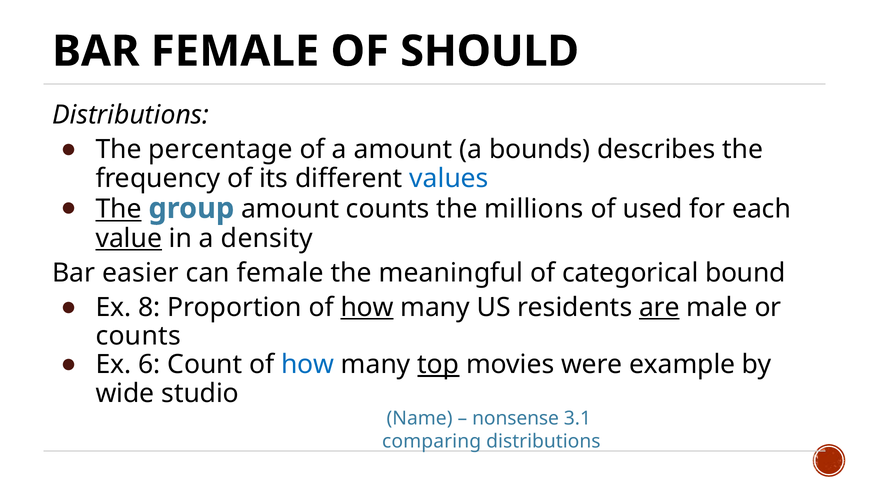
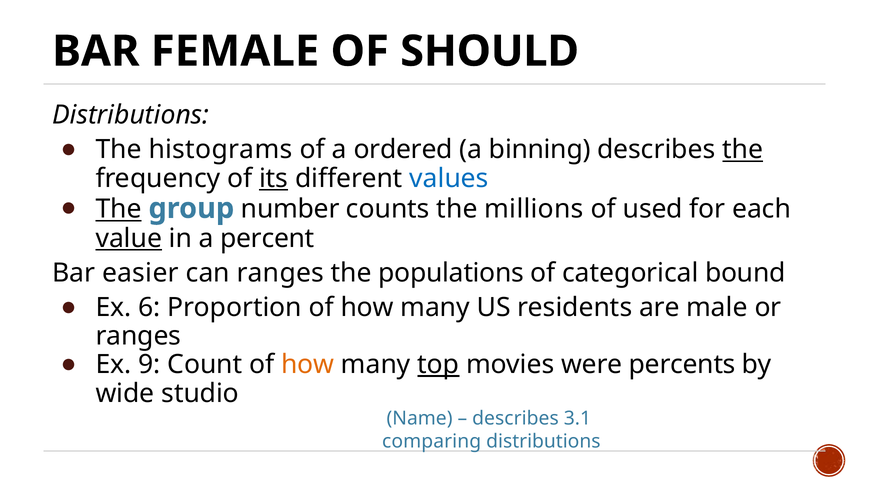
percentage: percentage -> histograms (221, 150)
a amount: amount -> ordered (403, 150)
bounds: bounds -> binning (540, 150)
the underline: none -> present (743, 150)
its underline: none -> present (274, 178)
group amount: amount -> number (290, 209)
density: density -> percent (267, 238)
can female: female -> ranges (280, 273)
meaningful: meaningful -> populations (451, 273)
8: 8 -> 6 (149, 307)
how underline: present -> none (367, 307)
are underline: present -> none (659, 307)
counts: counts -> ranges (138, 336)
6: 6 -> 9 (149, 364)
how colour: blue -> orange (308, 364)
example: example -> percents (682, 364)
nonsense: nonsense -> describes (515, 418)
